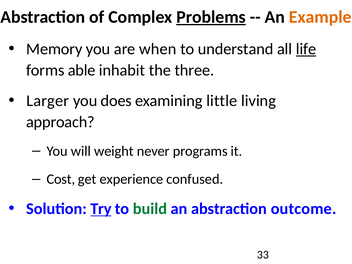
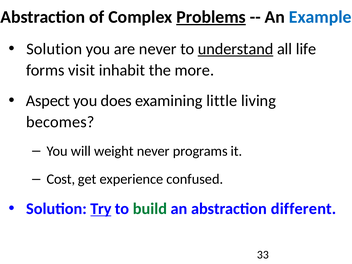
Example colour: orange -> blue (320, 17)
Memory: Memory -> Solution (54, 49)
are when: when -> never (158, 49)
understand underline: none -> present (236, 49)
life underline: present -> none (306, 49)
able: able -> visit (82, 70)
three: three -> more (194, 70)
Larger: Larger -> Aspect (48, 101)
approach: approach -> becomes (60, 122)
outcome: outcome -> different (304, 209)
